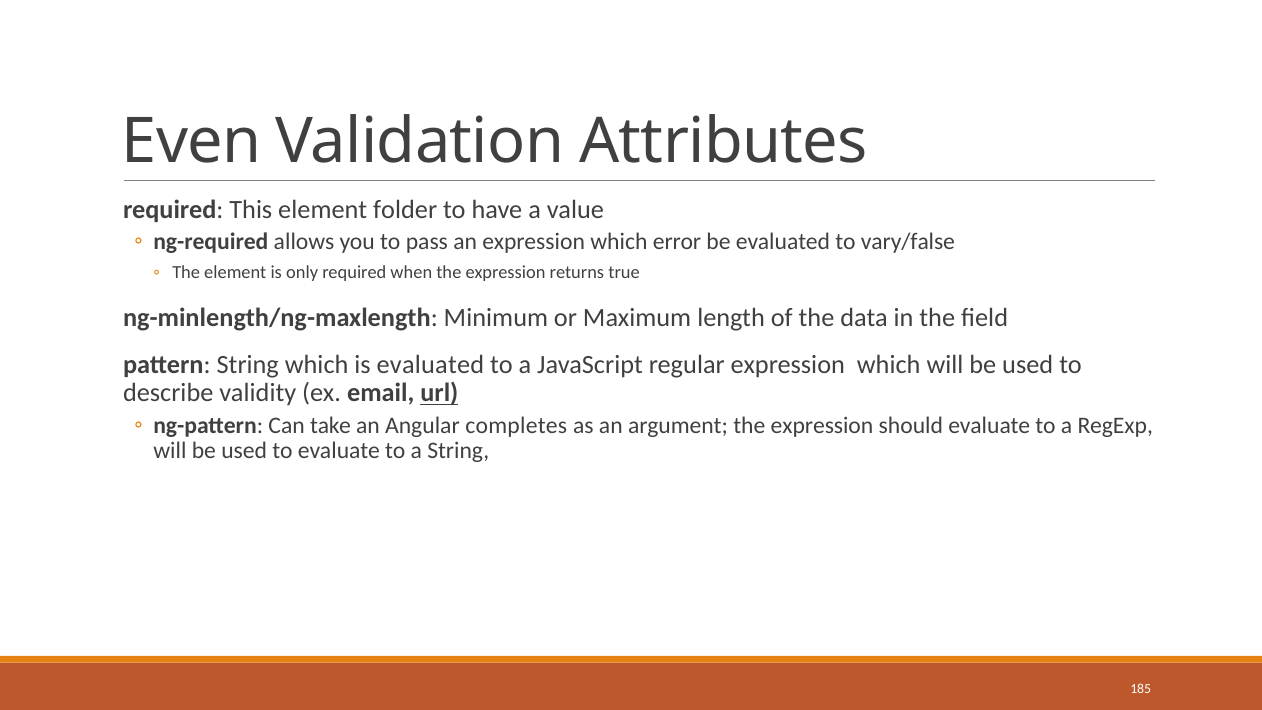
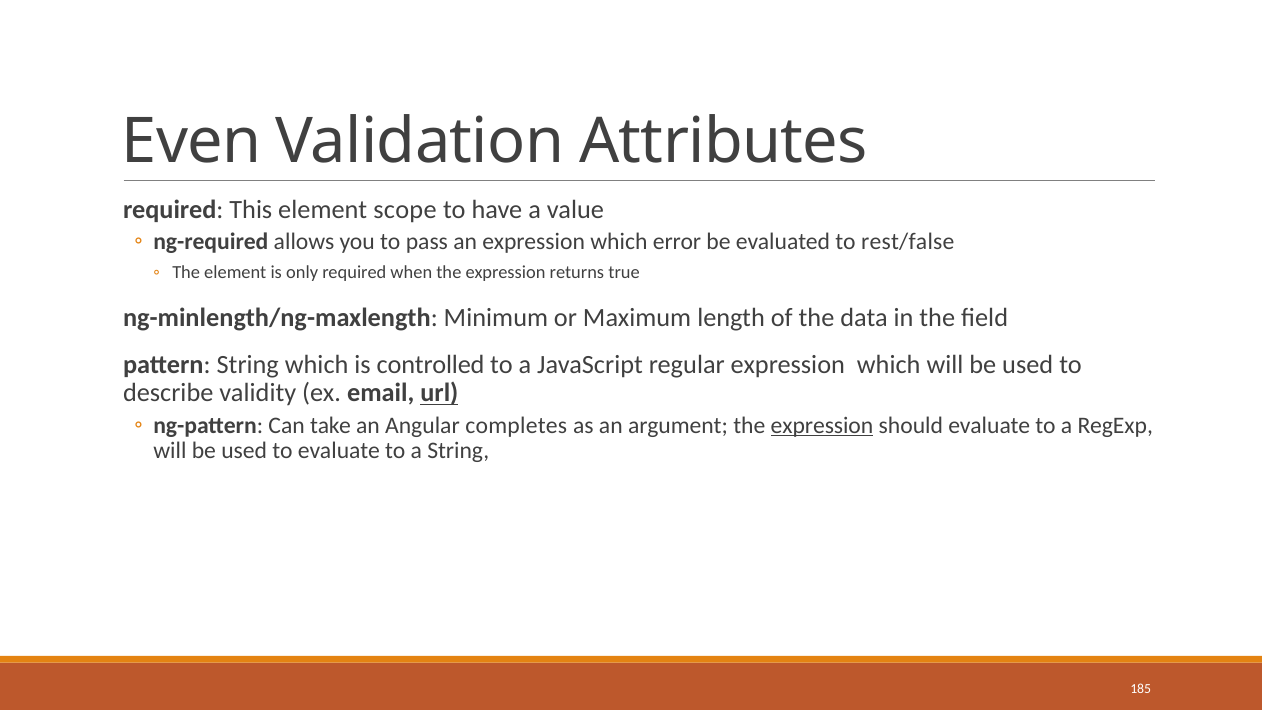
folder: folder -> scope (405, 210)
vary/false: vary/false -> rest/false (908, 242)
is evaluated: evaluated -> controlled (431, 365)
expression underline: none -> present (822, 425)
